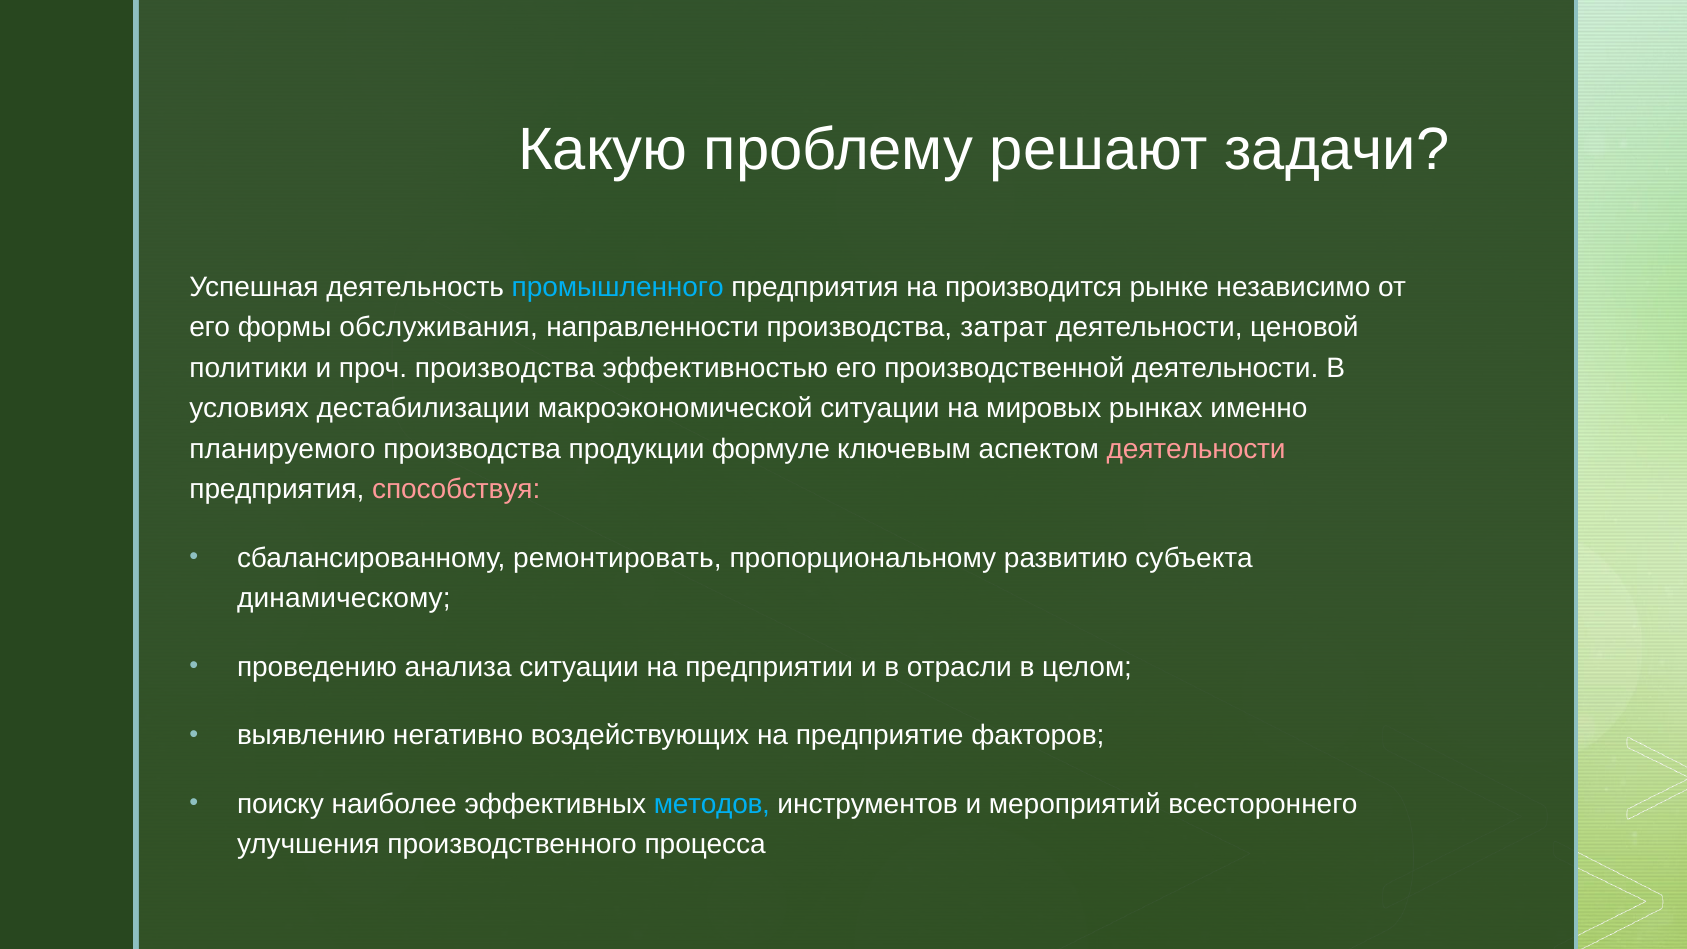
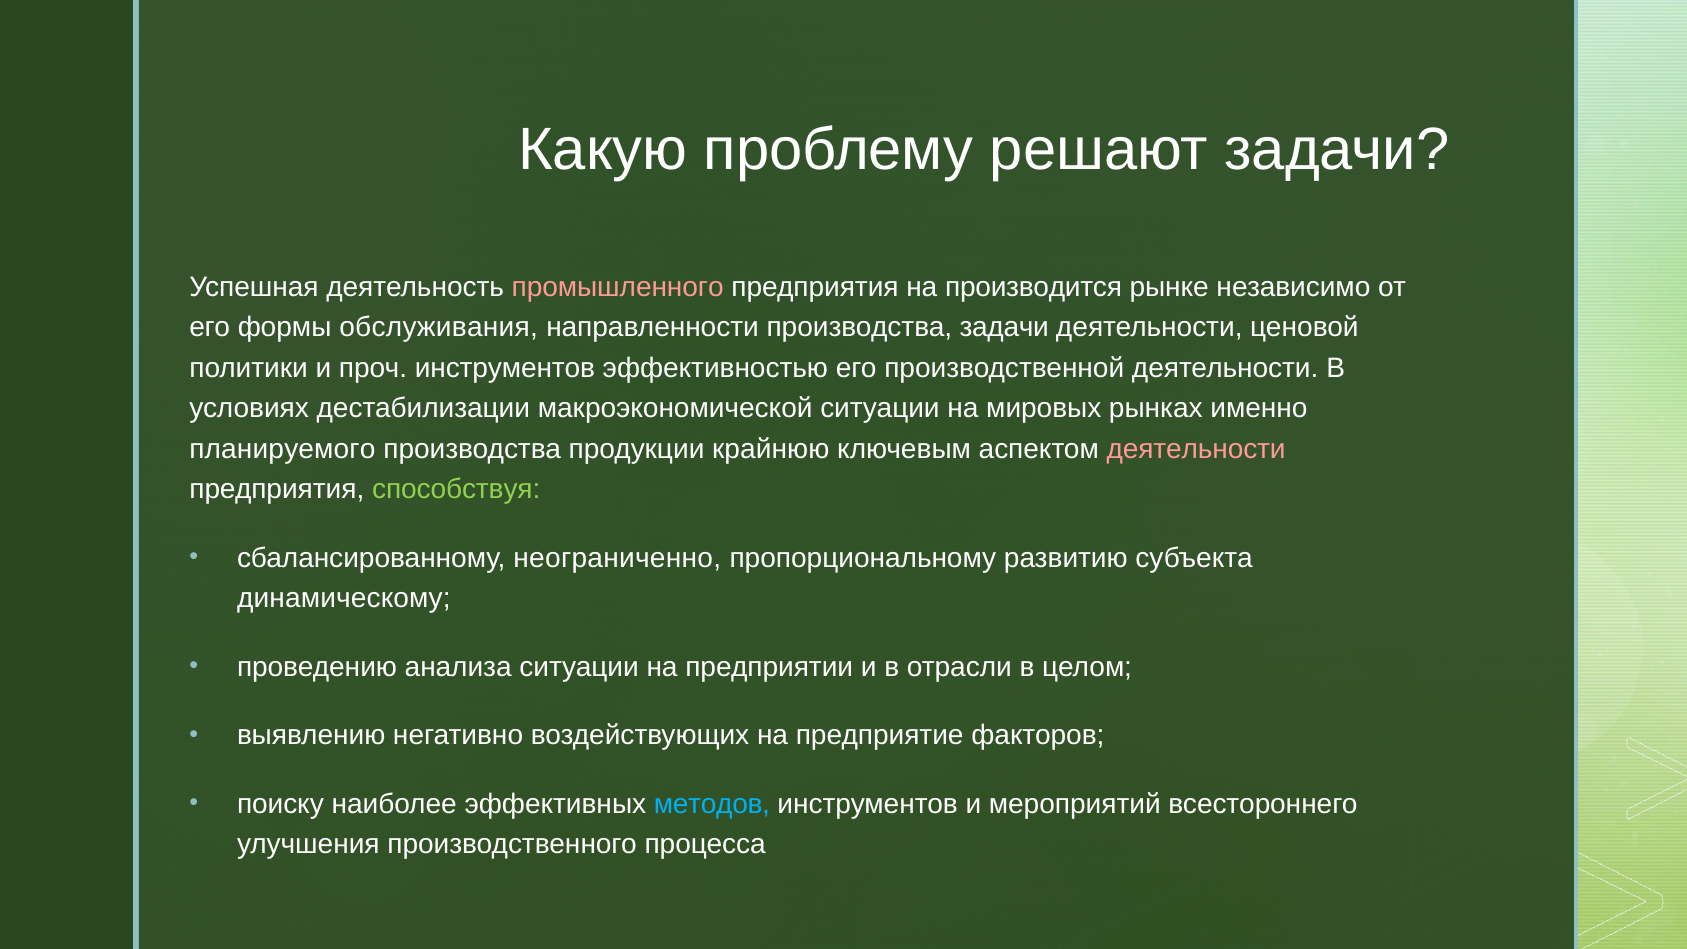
промышленного colour: light blue -> pink (618, 287)
производства затрат: затрат -> задачи (1004, 327)
проч производства: производства -> инструментов (505, 368)
формуле: формуле -> крайнюю (771, 449)
способствуя colour: pink -> light green (456, 489)
ремонтировать: ремонтировать -> неограниченно (617, 558)
